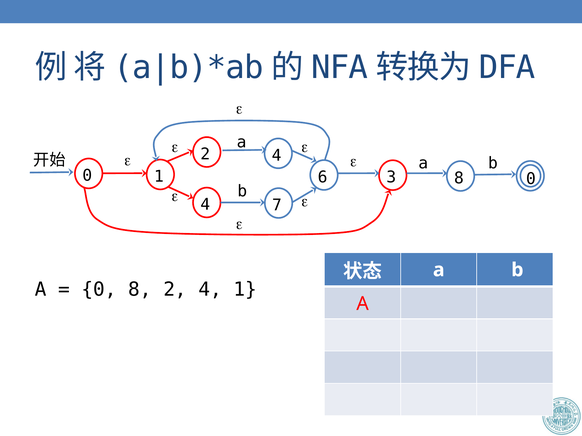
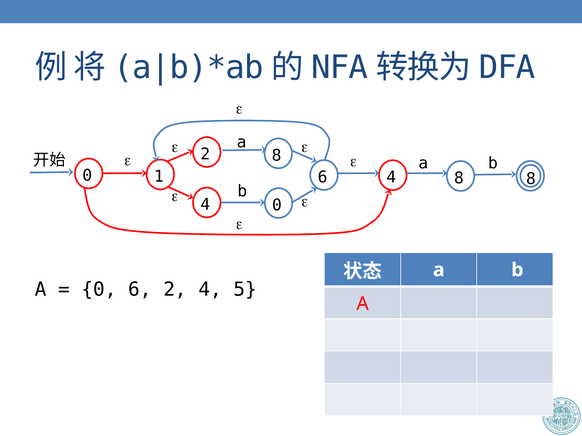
4: 4 -> 8 (277, 156)
1 0: 0 -> 8 (531, 179)
6 3: 3 -> 4 (391, 177)
4 7: 7 -> 0 (277, 205)
0 8: 8 -> 6 (140, 290)
4 1: 1 -> 5 (245, 290)
